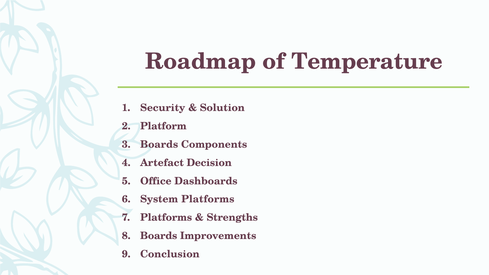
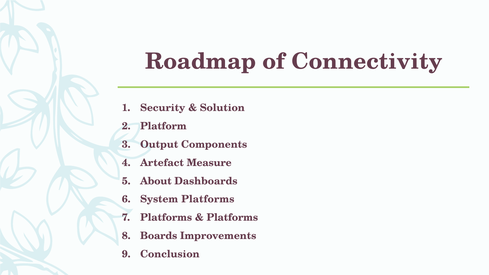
Temperature: Temperature -> Connectivity (367, 62)
Boards: Boards -> Output (159, 144)
Decision: Decision -> Measure (209, 163)
Office: Office -> About (156, 181)
Strengths: Strengths -> Platforms (232, 218)
